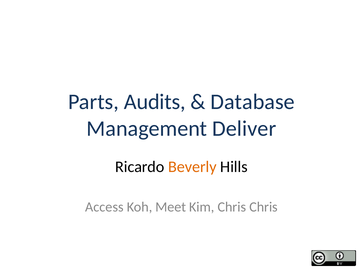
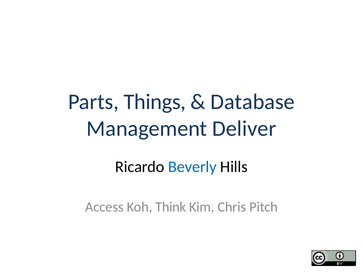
Audits: Audits -> Things (155, 102)
Beverly colour: orange -> blue (192, 167)
Meet: Meet -> Think (171, 207)
Chris Chris: Chris -> Pitch (264, 207)
